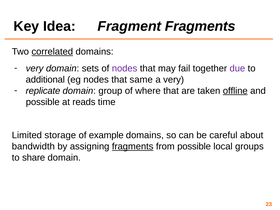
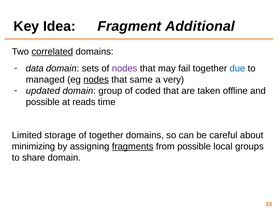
Fragment Fragments: Fragments -> Additional (200, 26)
very: very -> data (35, 68)
due colour: purple -> blue (237, 68)
additional: additional -> managed (45, 80)
nodes underline: none -> present (96, 80)
replicate: replicate -> updated (43, 91)
where: where -> coded (148, 91)
offline underline: present -> none (235, 91)
of example: example -> together (106, 135)
bandwidth: bandwidth -> minimizing (33, 146)
